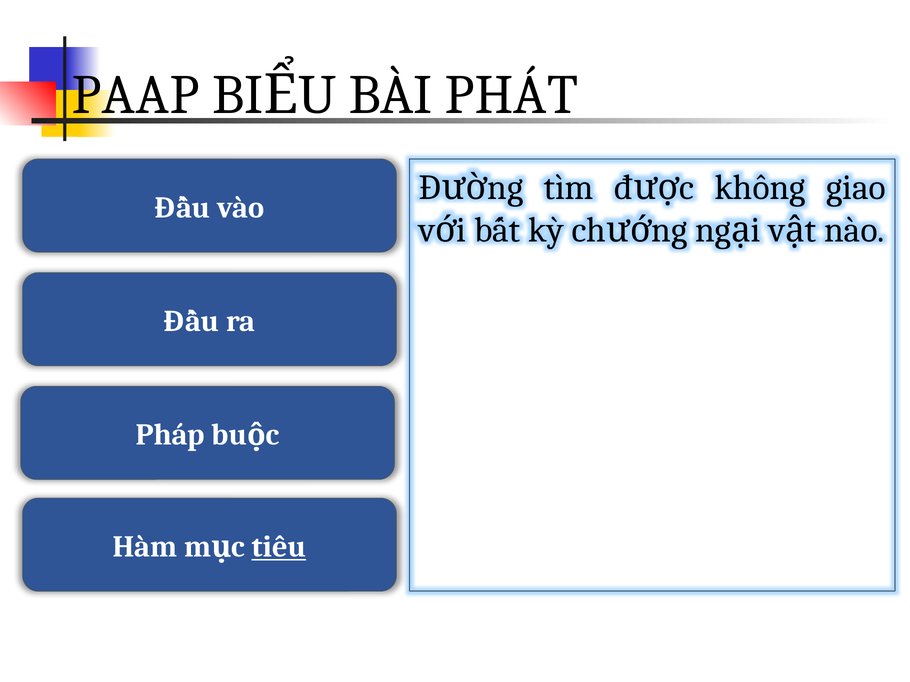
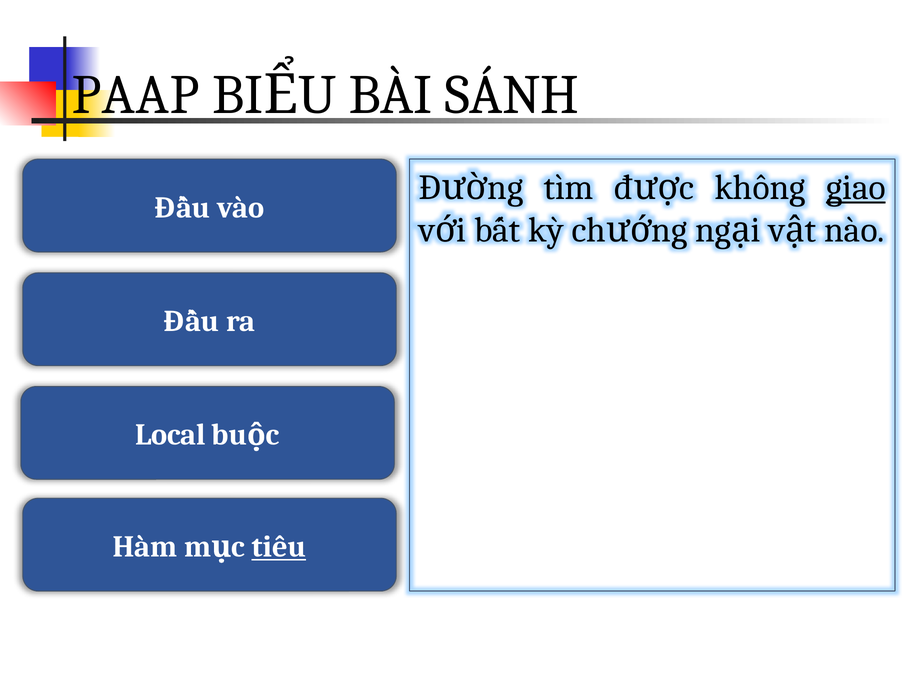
PHÁT: PHÁT -> SÁNH (512, 95)
giao underline: none -> present (856, 188)
Pháp: Pháp -> Local (170, 435)
